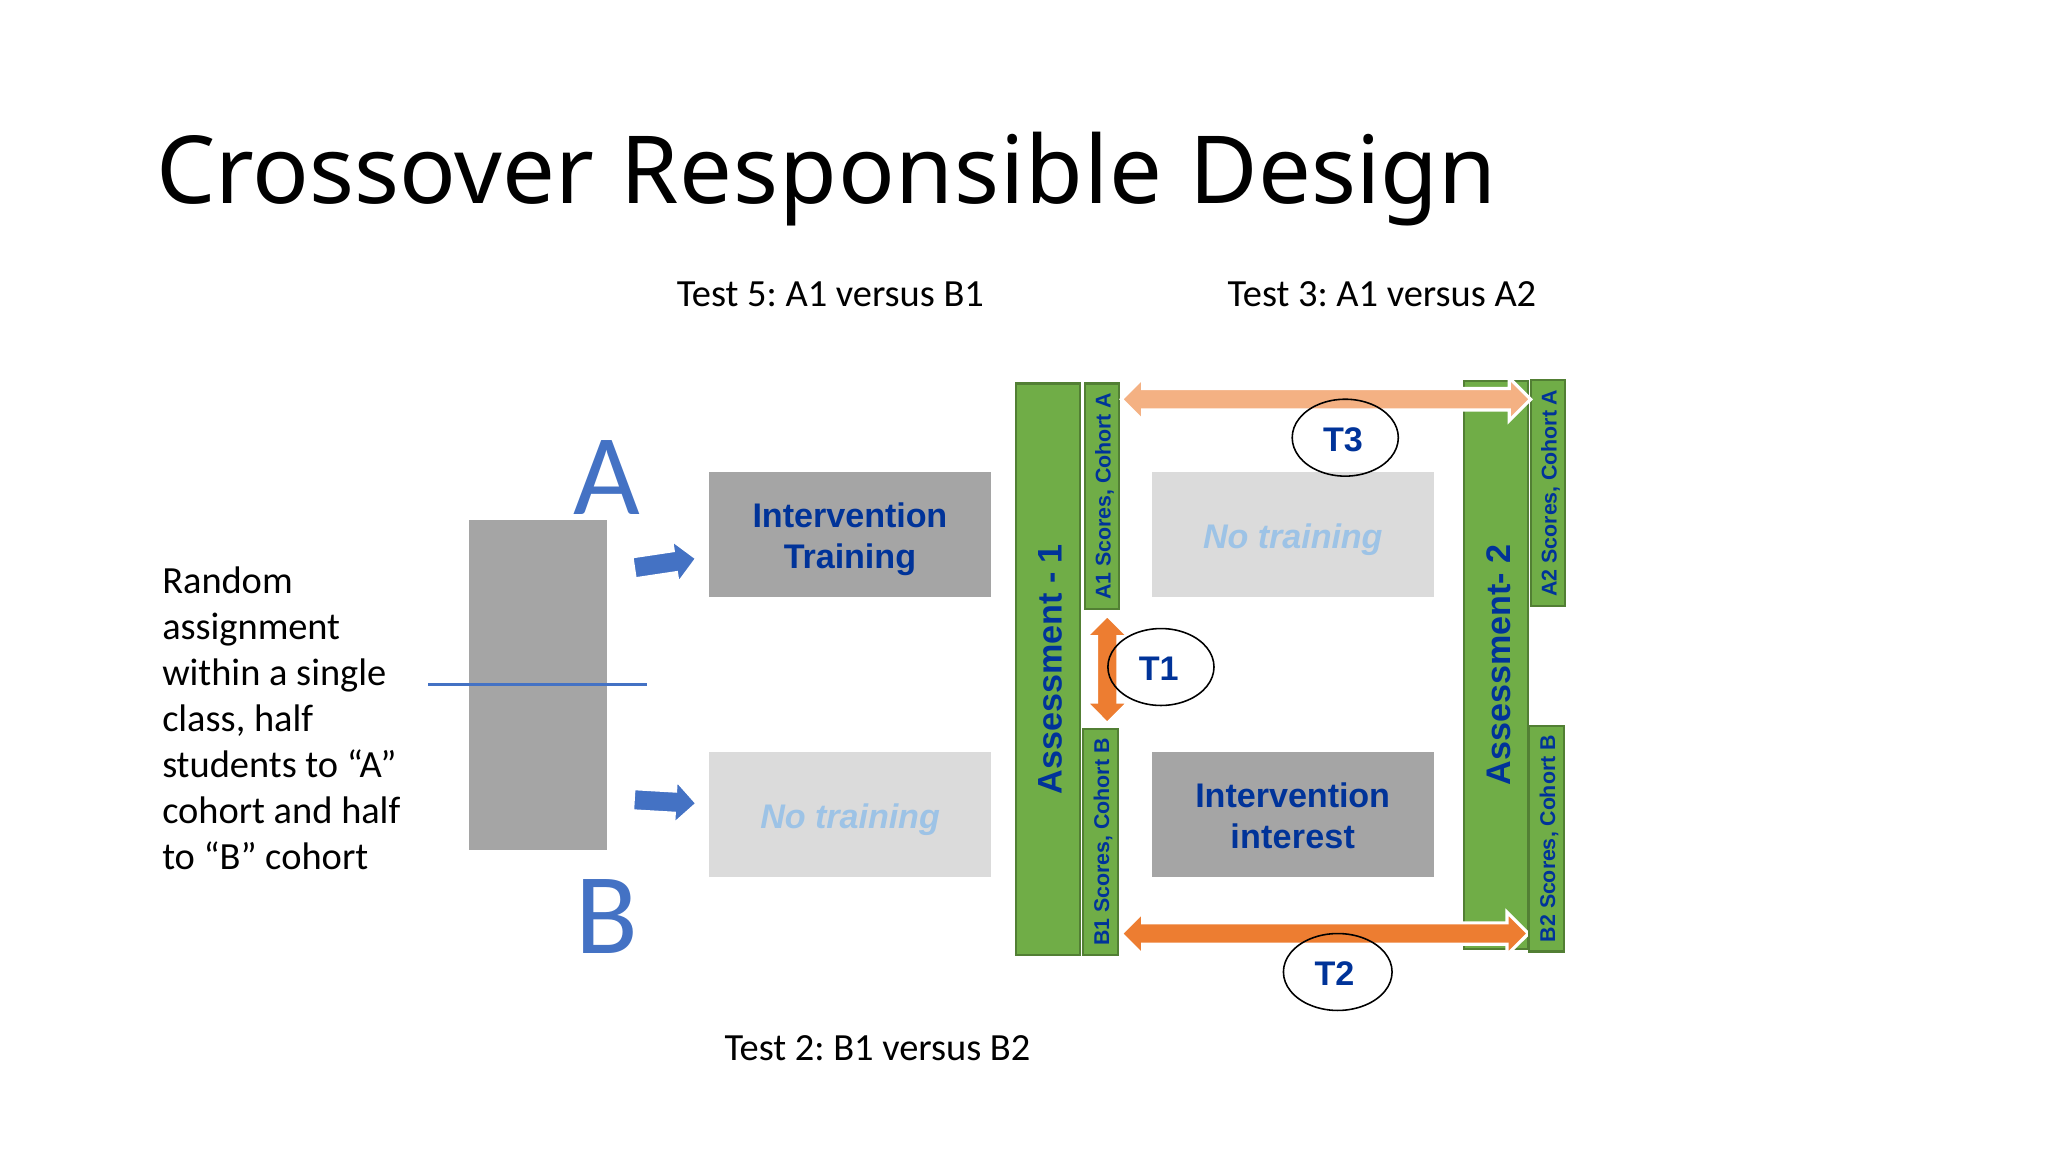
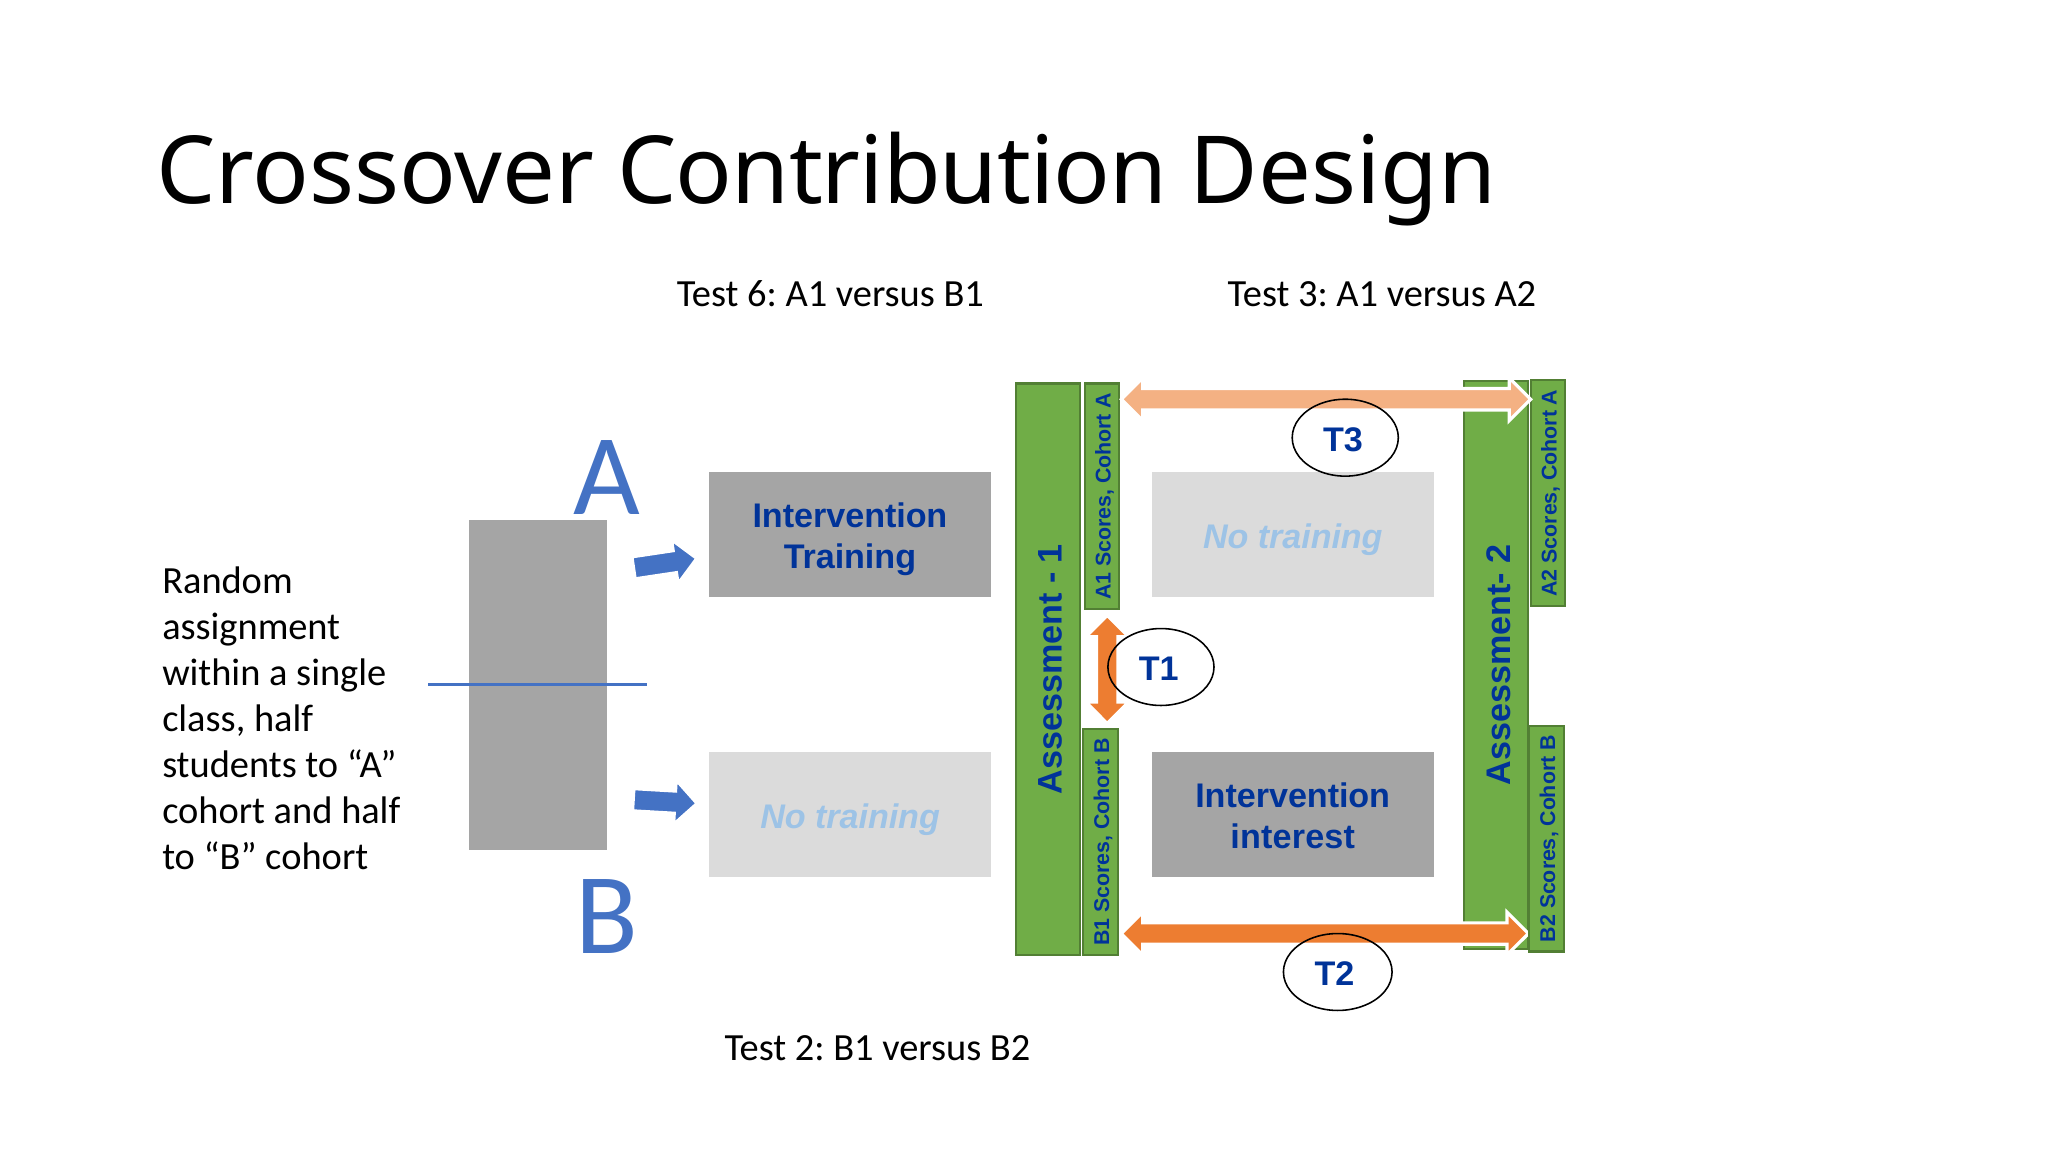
Responsible: Responsible -> Contribution (892, 172)
5: 5 -> 6 (762, 294)
